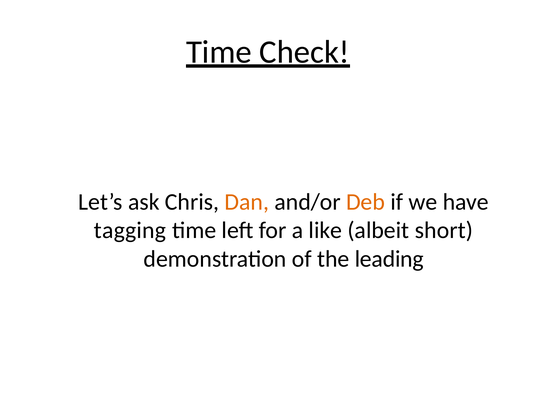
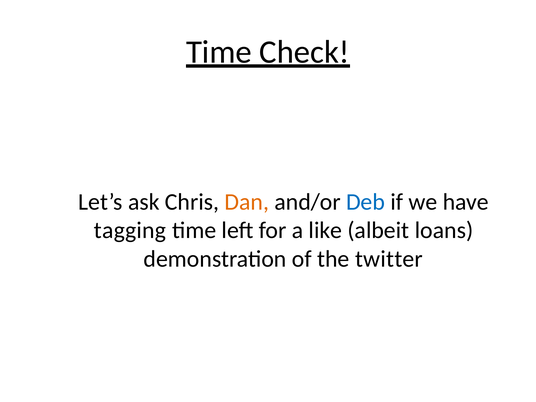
Deb colour: orange -> blue (366, 202)
short: short -> loans (444, 230)
leading: leading -> twitter (389, 259)
